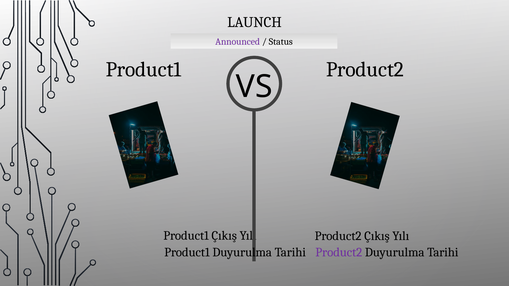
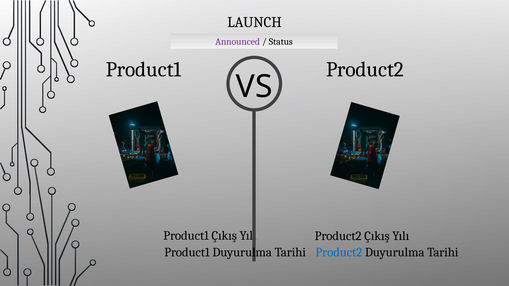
Product2 colour: purple -> blue (339, 253)
